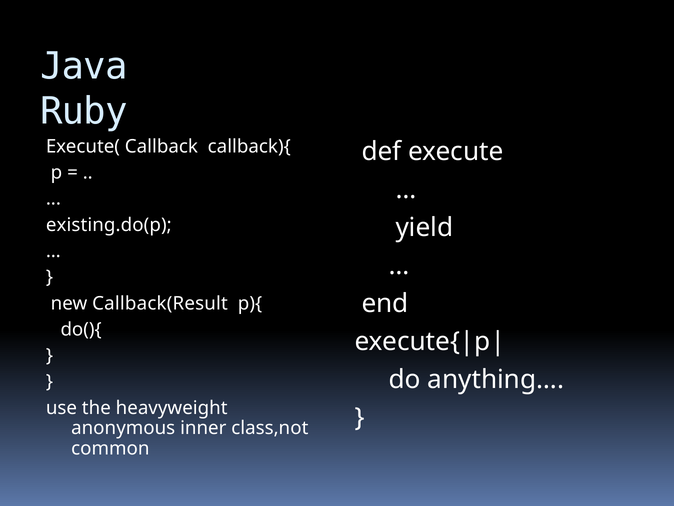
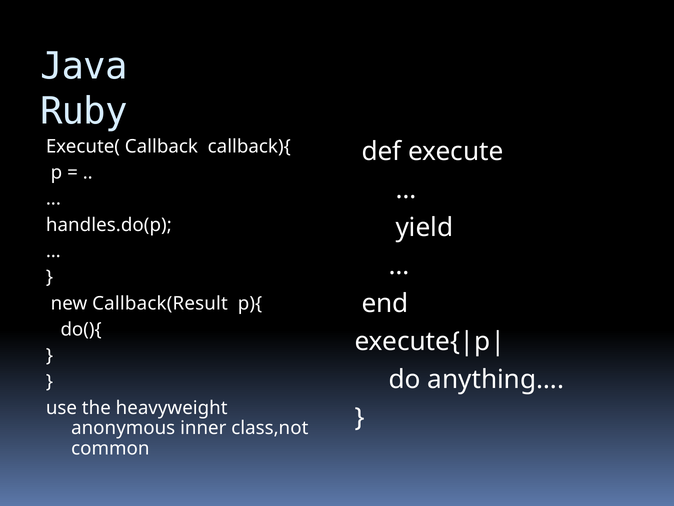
existing.do(p: existing.do(p -> handles.do(p (109, 225)
